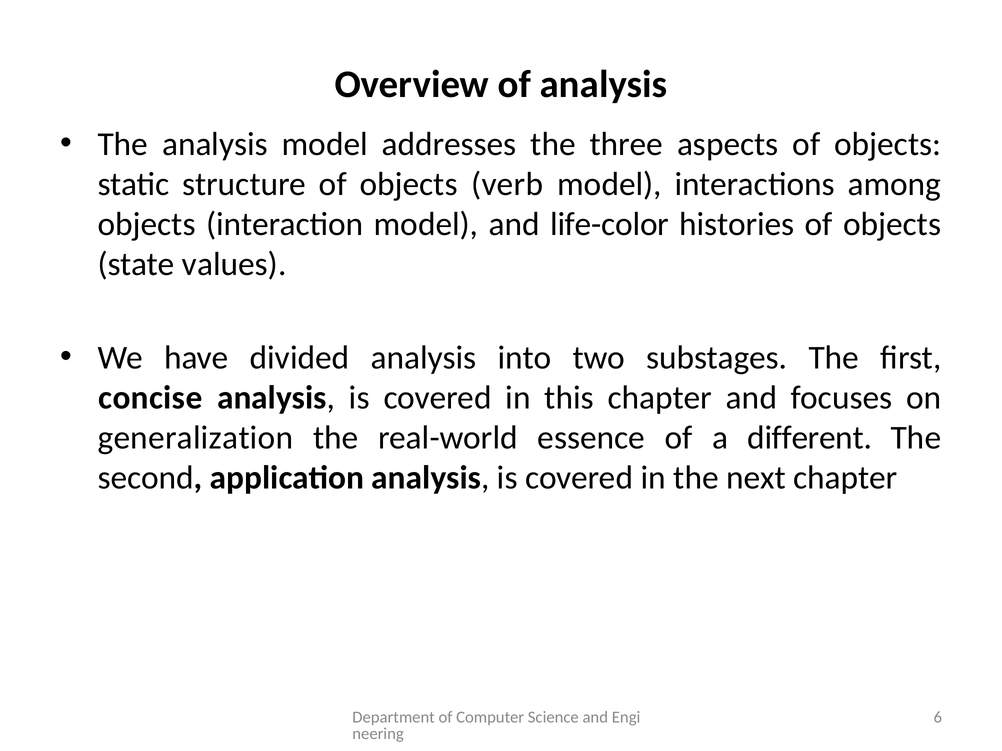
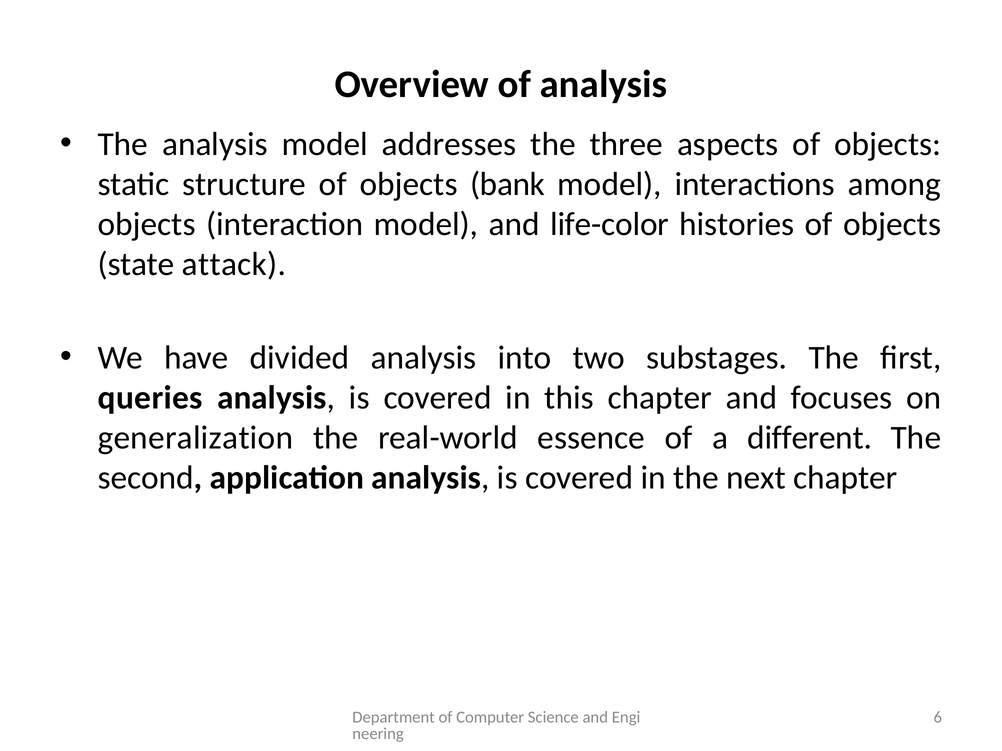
verb: verb -> bank (508, 184)
values: values -> attack (234, 265)
concise: concise -> queries (150, 398)
